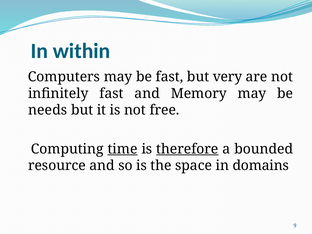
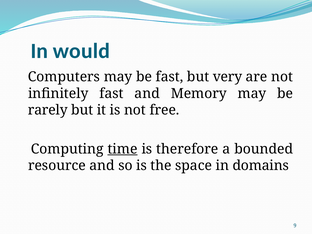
within: within -> would (81, 51)
needs: needs -> rarely (48, 110)
therefore underline: present -> none (187, 149)
